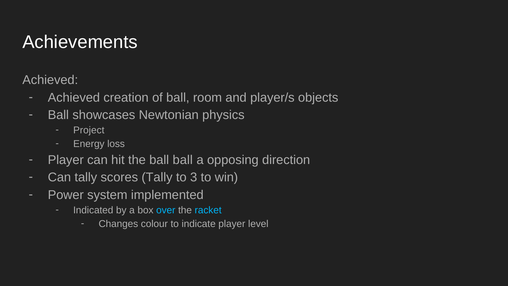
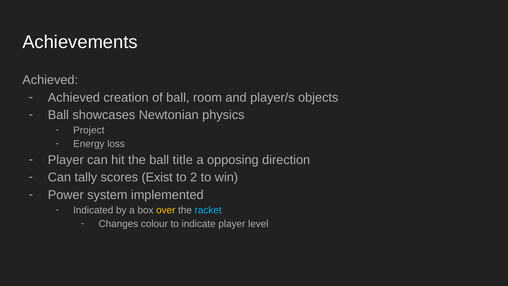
ball ball: ball -> title (183, 160)
scores Tally: Tally -> Exist (157, 177)
3: 3 -> 2 (194, 177)
over colour: light blue -> yellow (166, 210)
